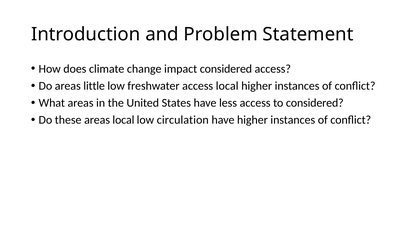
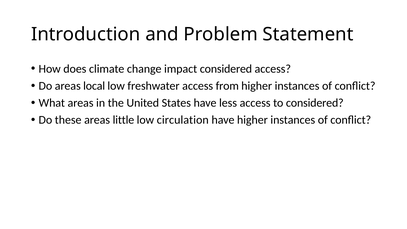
little: little -> local (94, 86)
access local: local -> from (227, 86)
areas local: local -> little (123, 120)
